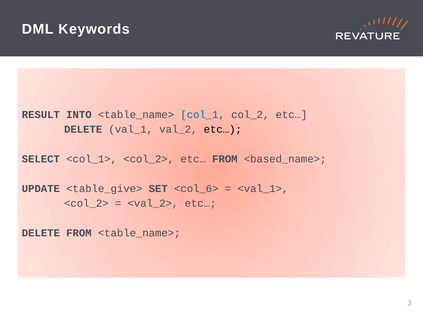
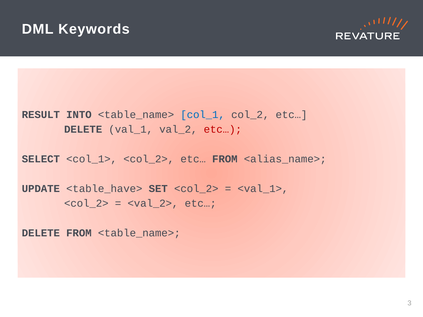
etc… colour: black -> red (223, 130)
<based_name>: <based_name> -> <alias_name> (285, 159)
<table_give>: <table_give> -> <table_have> (104, 189)
SET <col_6>: <col_6> -> <col_2> (196, 189)
